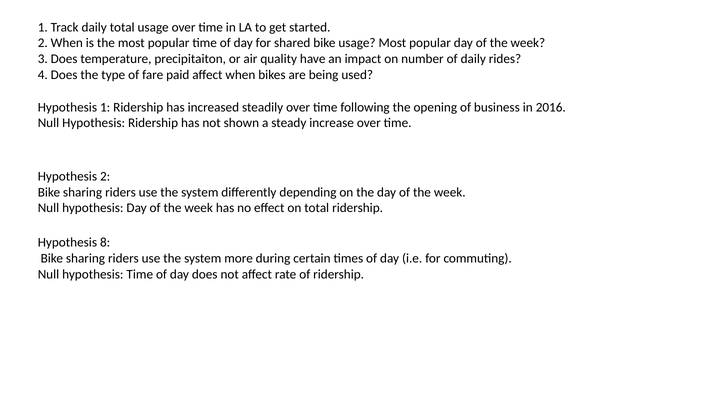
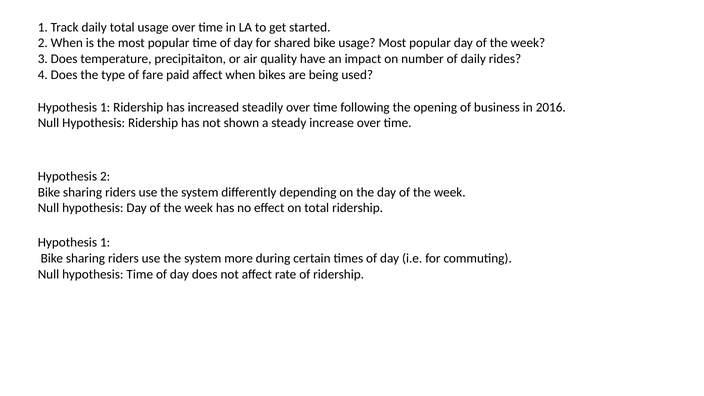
8: 8 -> 1 (105, 243)
